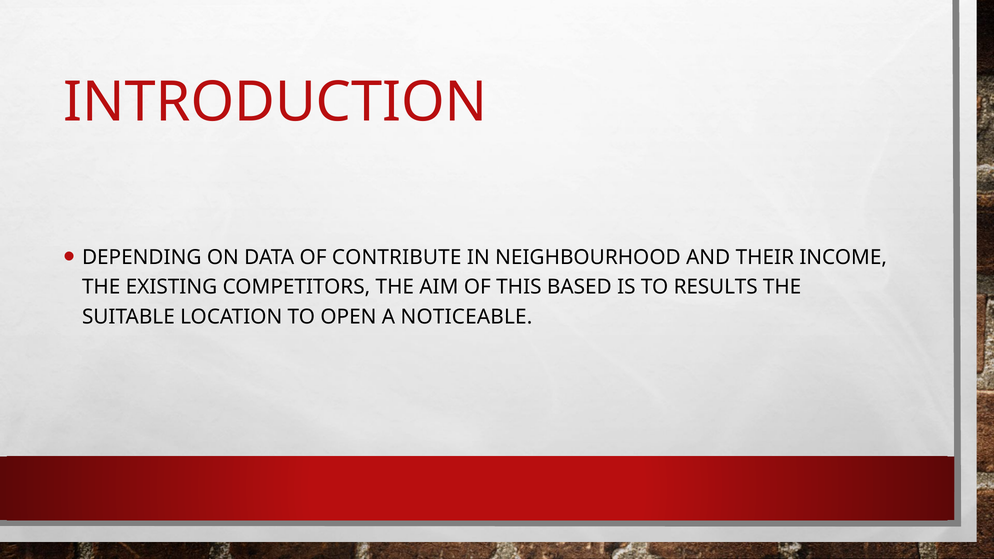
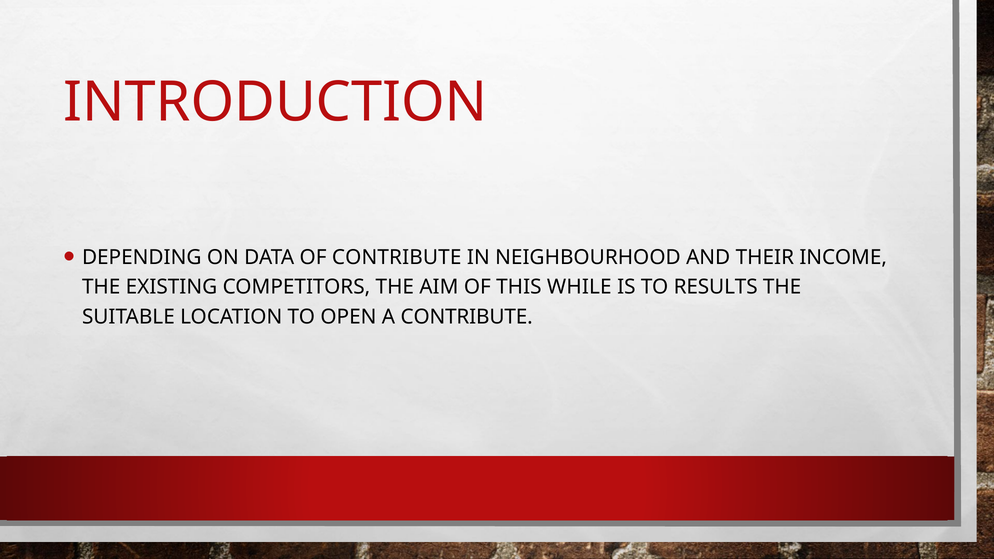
BASED: BASED -> WHILE (579, 287)
A NOTICEABLE: NOTICEABLE -> CONTRIBUTE (467, 317)
